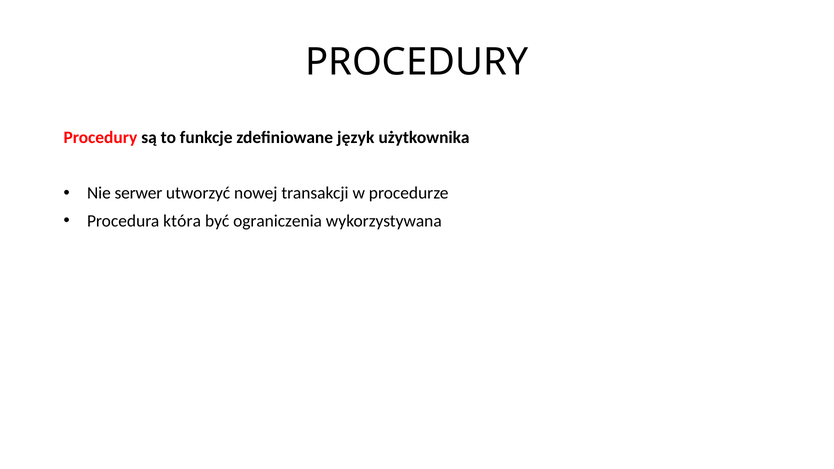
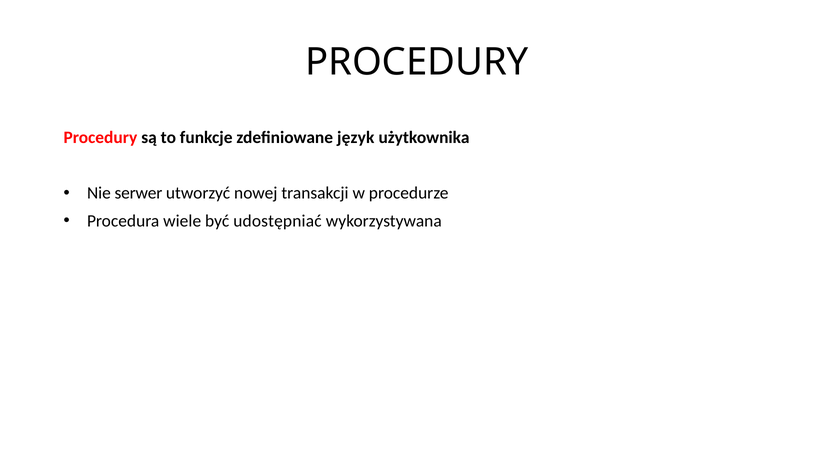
która: która -> wiele (182, 221)
ograniczenia: ograniczenia -> udostępniać (277, 221)
